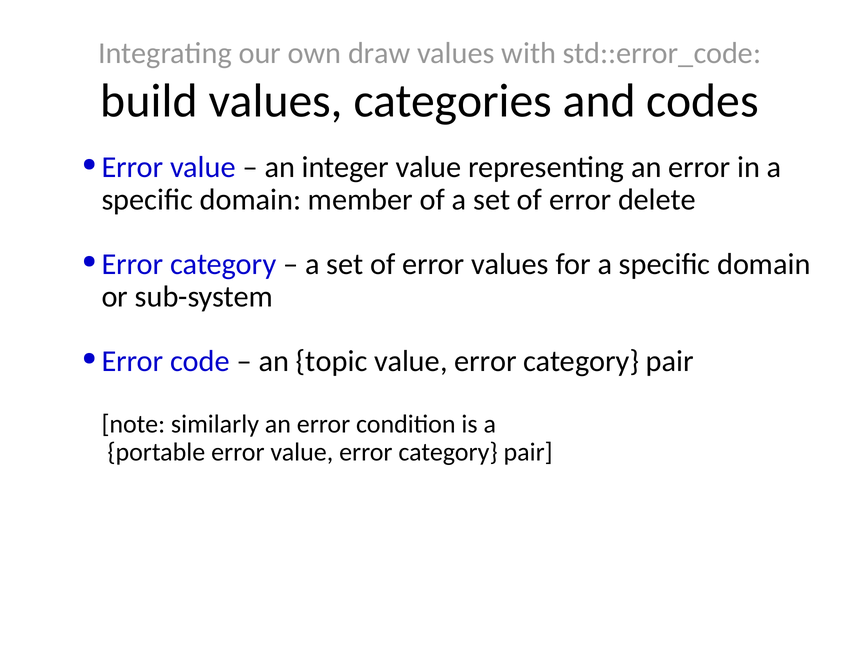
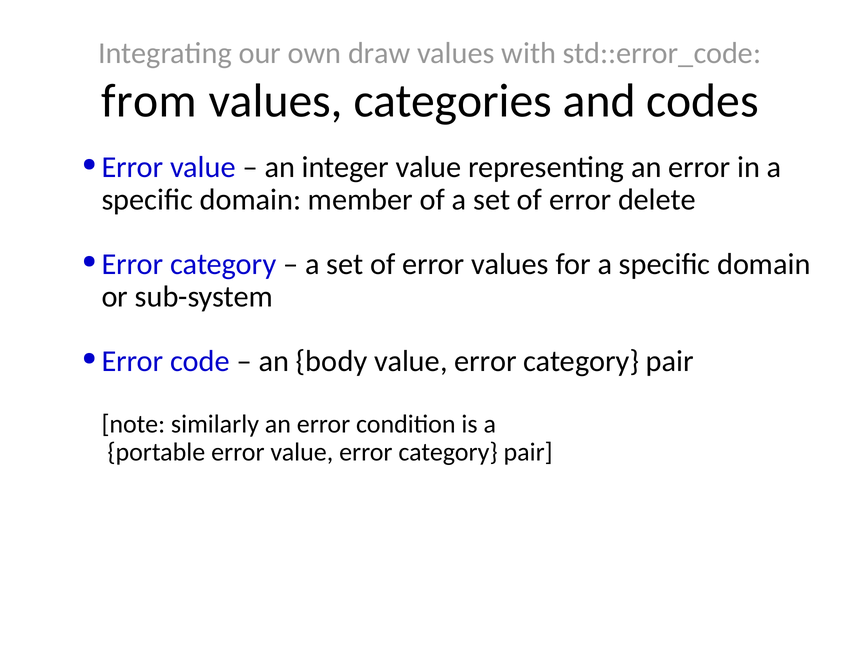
build: build -> from (149, 101)
topic: topic -> body (332, 361)
